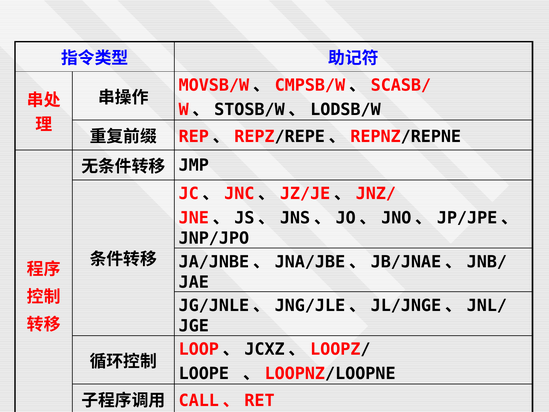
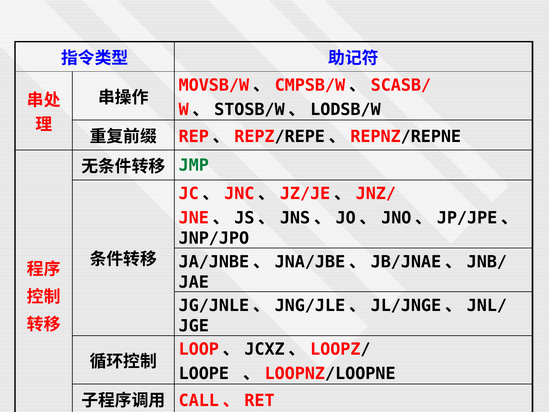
JMP colour: black -> green (194, 165)
